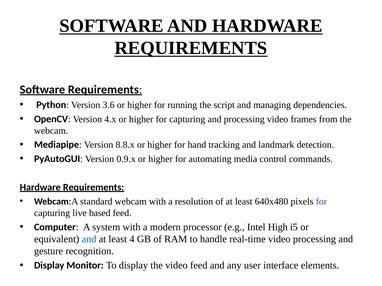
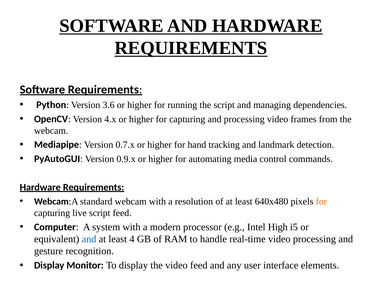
8.8.x: 8.8.x -> 0.7.x (125, 145)
for colour: purple -> orange (321, 202)
live based: based -> script (100, 213)
